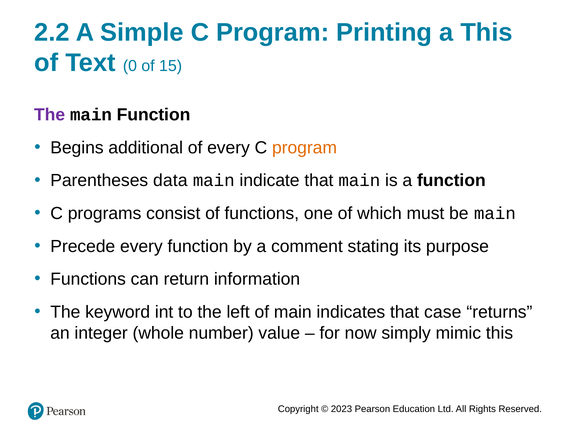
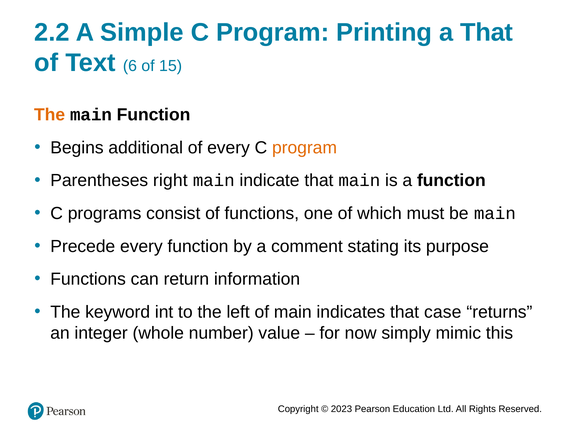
a This: This -> That (487, 32)
0: 0 -> 6 (130, 66)
The colour: purple -> orange (50, 115)
data: data -> right (170, 181)
